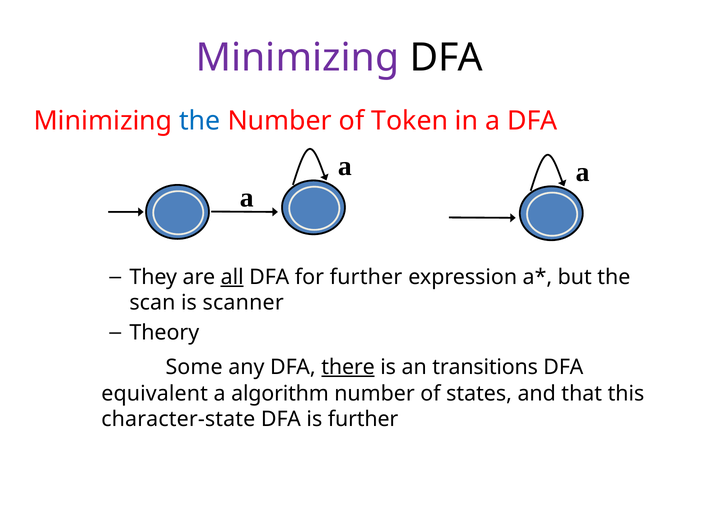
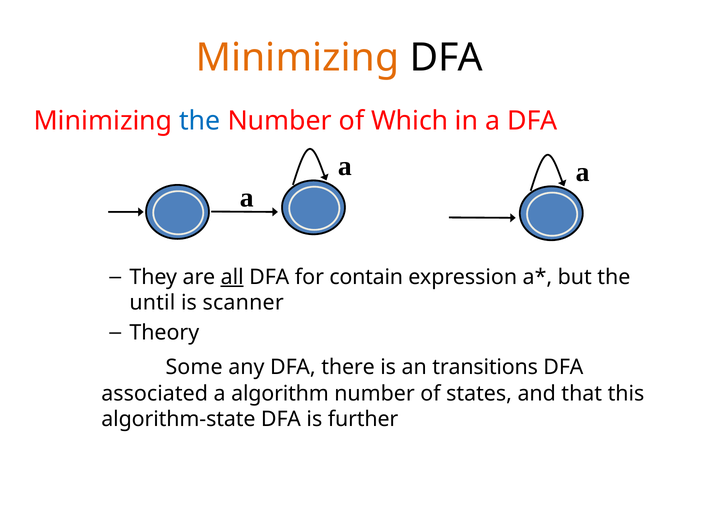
Minimizing colour: purple -> orange (297, 58)
Token: Token -> Which (410, 121)
for further: further -> contain (366, 277)
scan: scan -> until (152, 303)
there underline: present -> none (348, 367)
equivalent: equivalent -> associated (155, 393)
character-state: character-state -> algorithm-state (178, 419)
